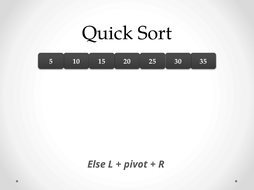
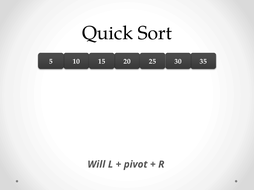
Else: Else -> Will (96, 165)
